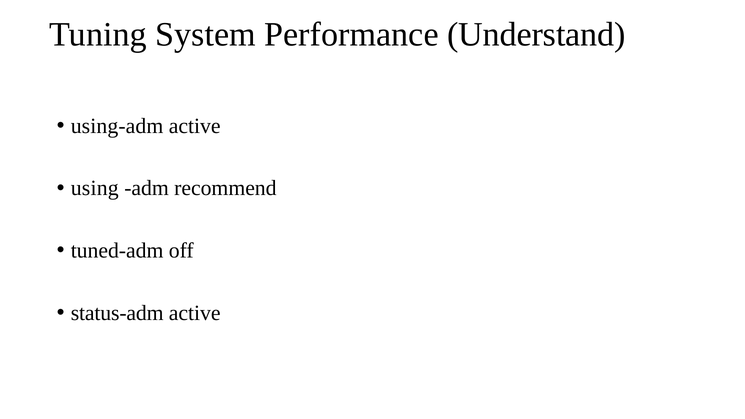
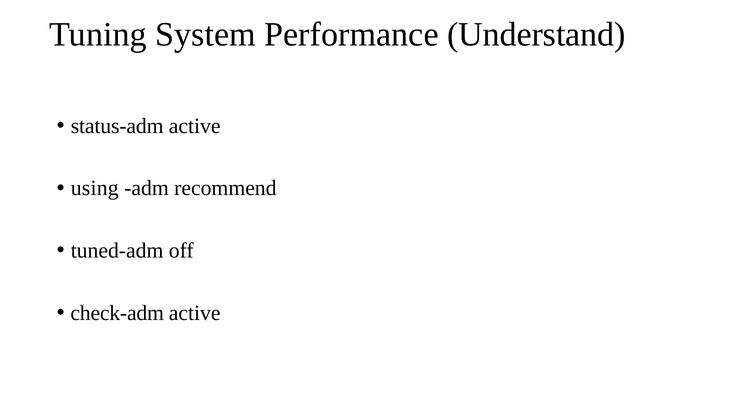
using-adm: using-adm -> status-adm (117, 126)
status-adm: status-adm -> check-adm (117, 313)
